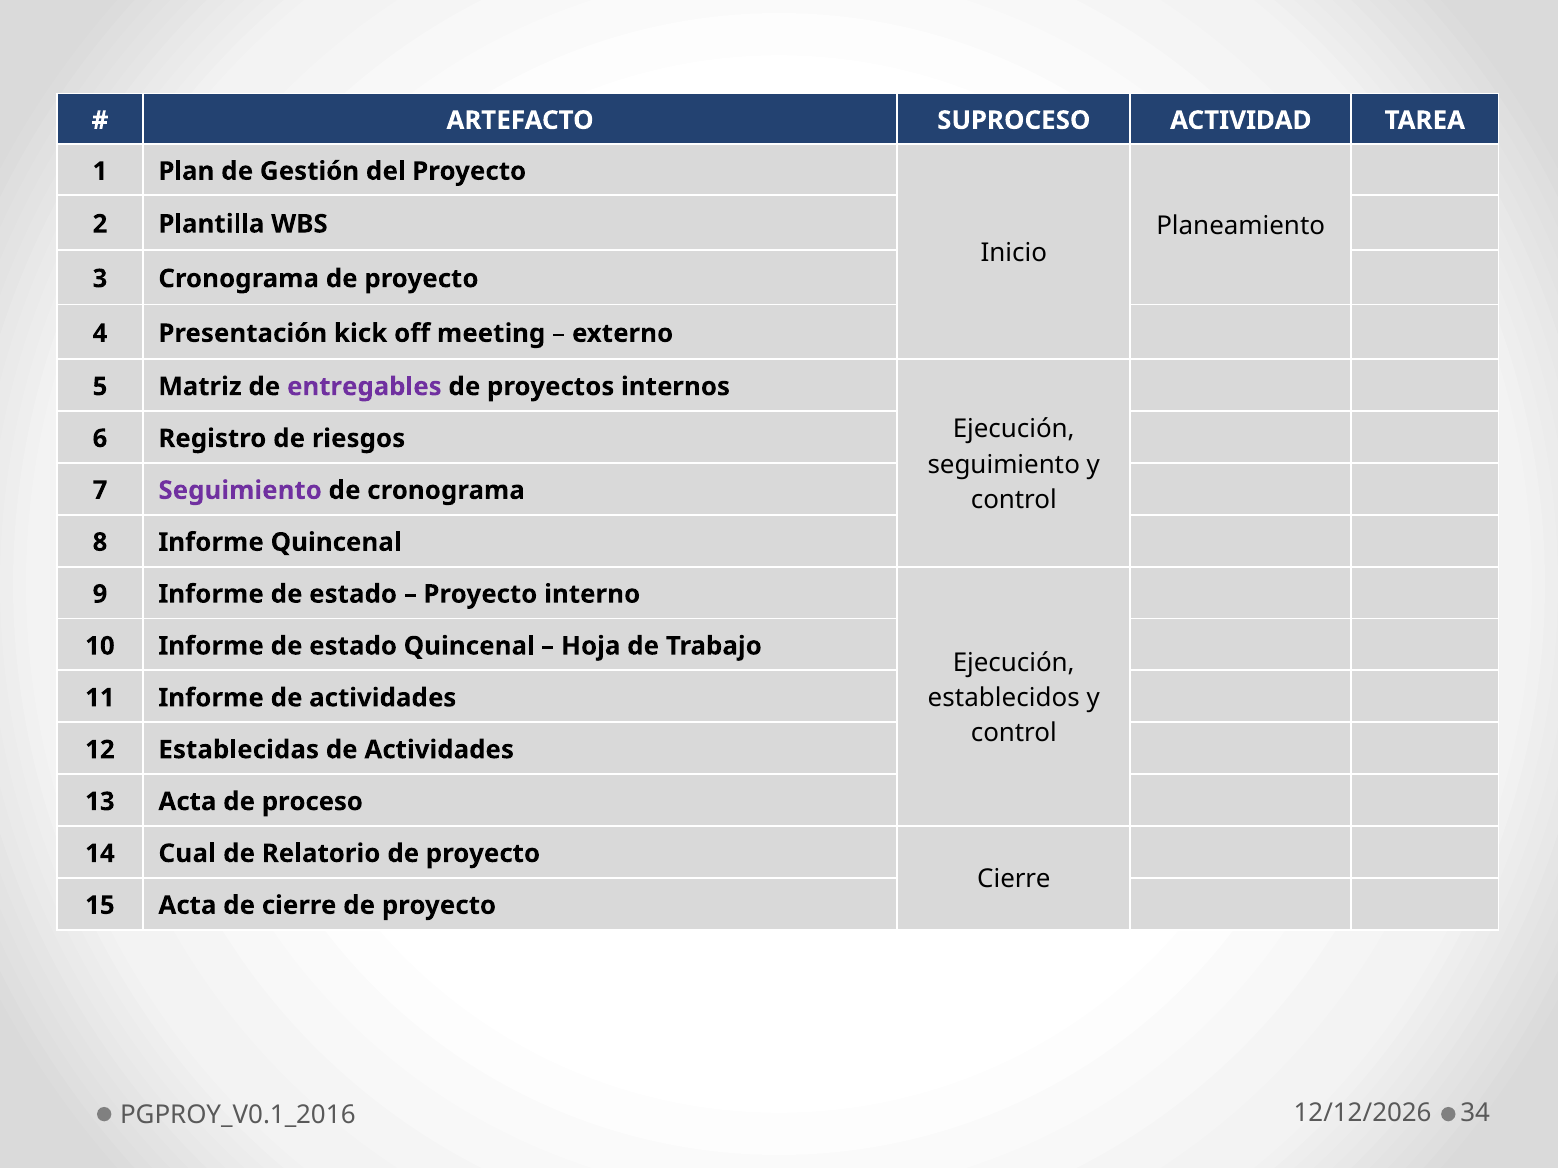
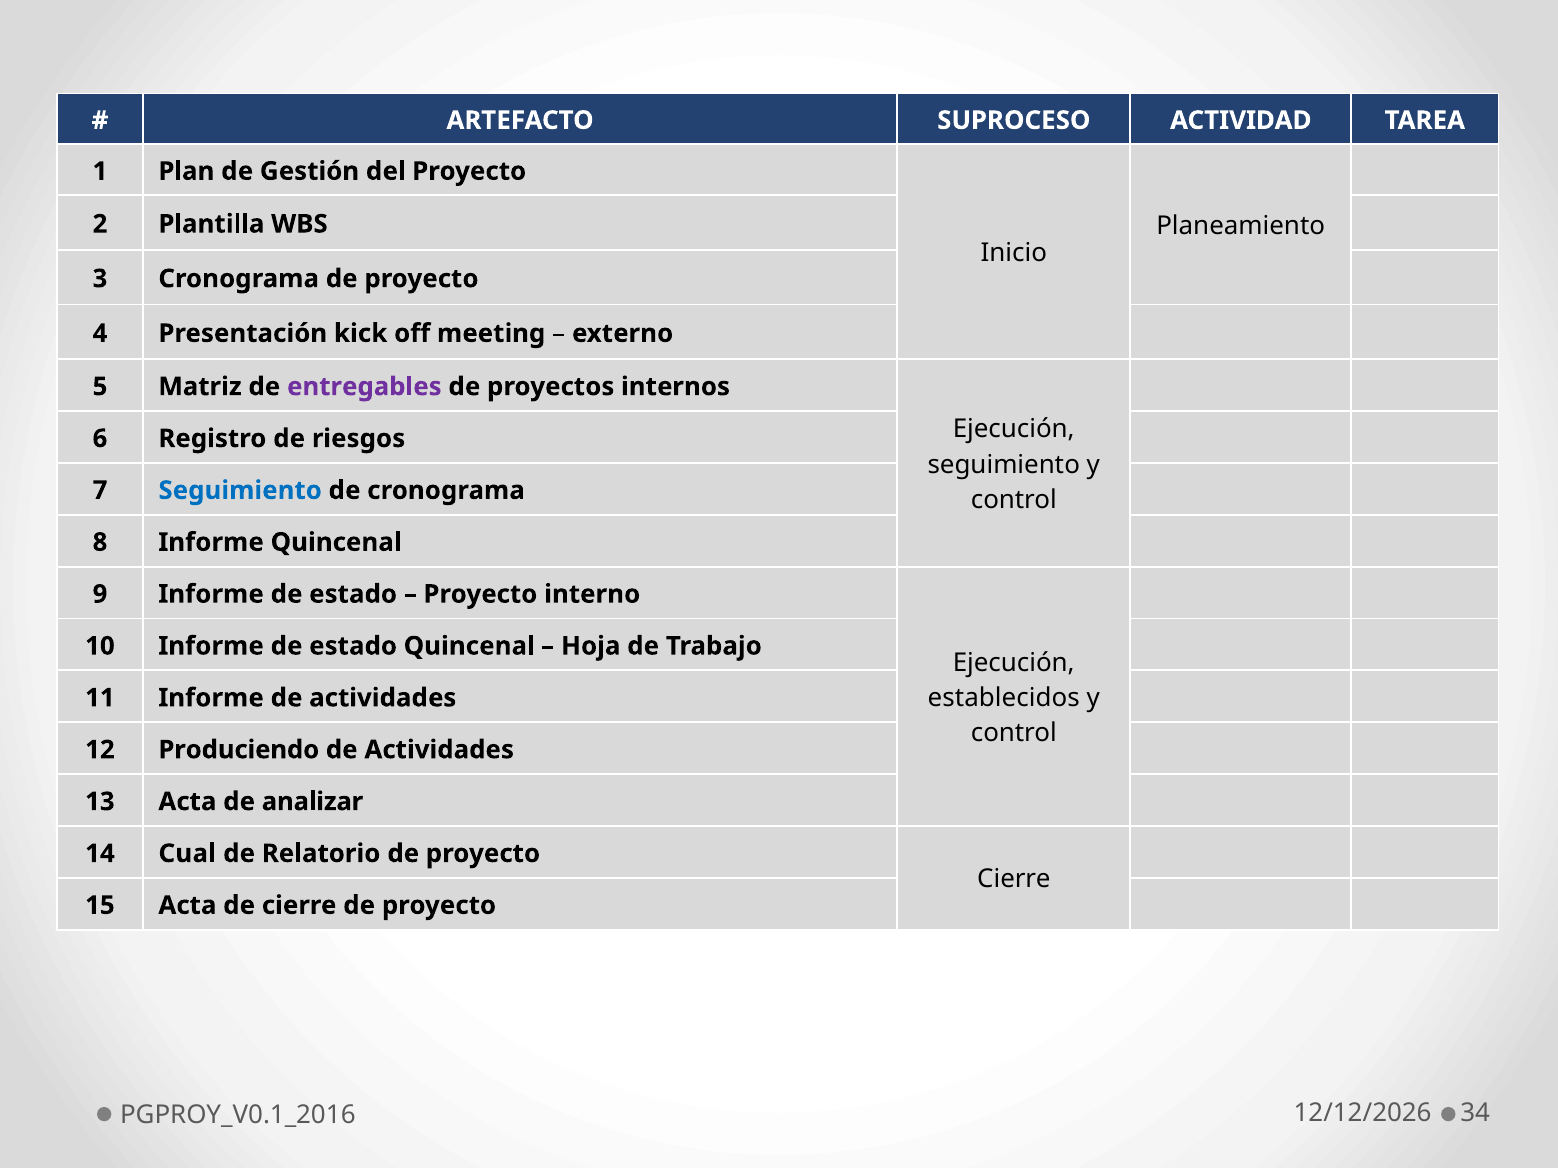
Seguimiento colour: purple -> blue (240, 491)
Establecidas: Establecidas -> Produciendo (239, 750)
proceso: proceso -> analizar (312, 802)
